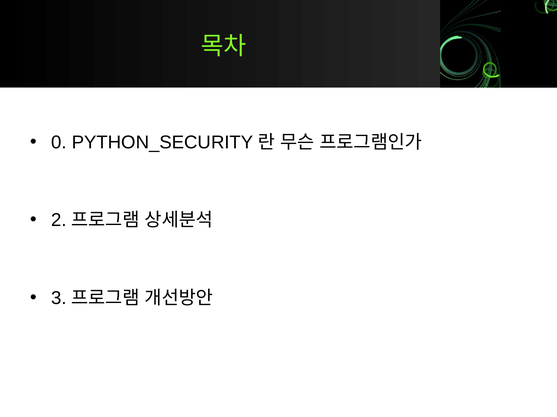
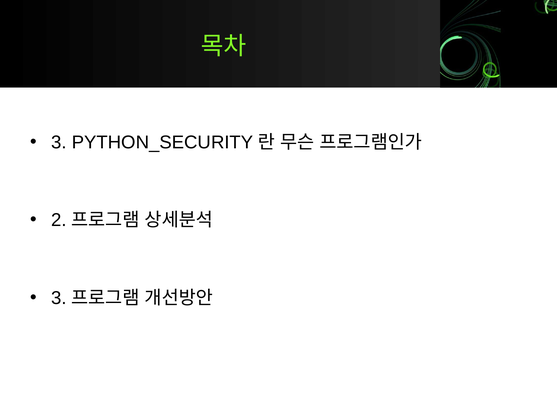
0: 0 -> 3 (59, 143)
